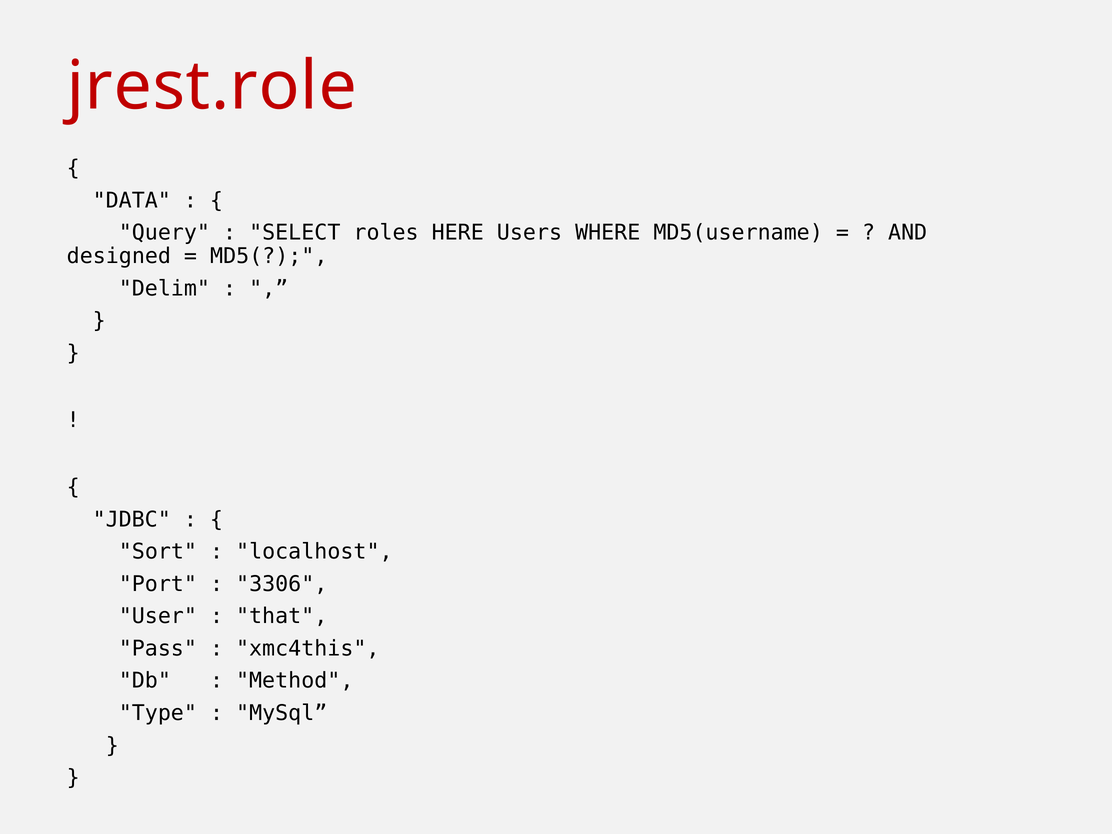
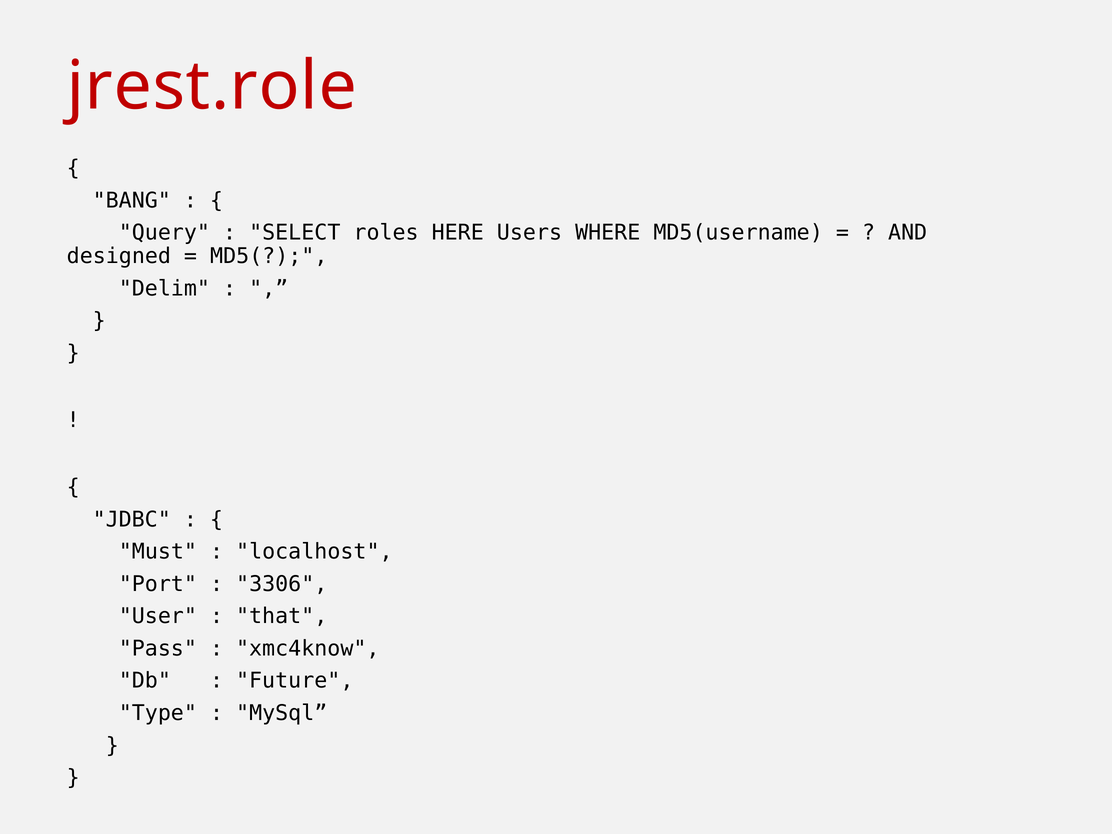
DATA: DATA -> BANG (132, 201)
Sort: Sort -> Must (158, 552)
xmc4this: xmc4this -> xmc4know (308, 649)
Method: Method -> Future (295, 681)
